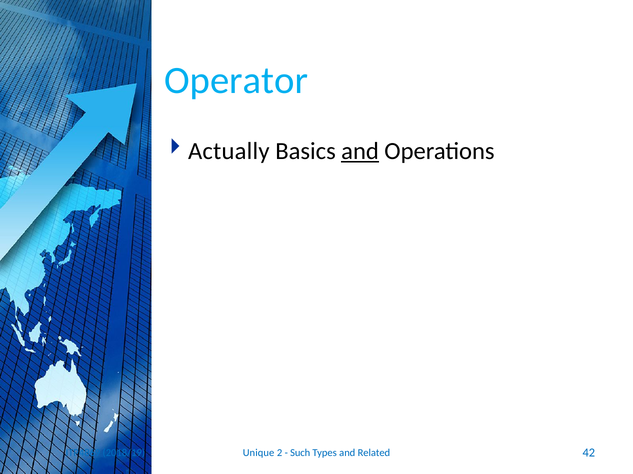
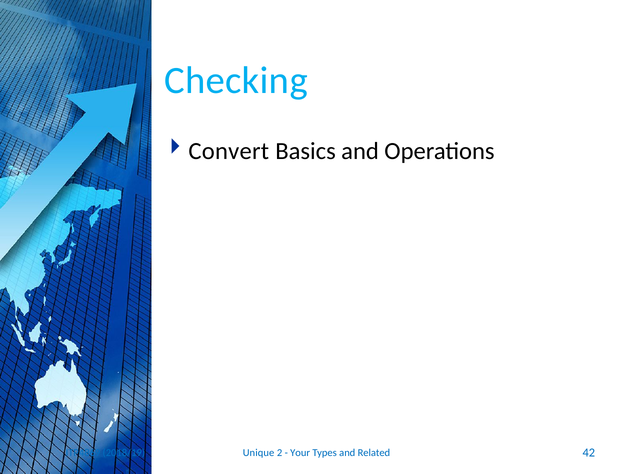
Operator: Operator -> Checking (236, 81)
Actually: Actually -> Convert (229, 151)
and underline: present -> none (360, 151)
Such: Such -> Your (300, 453)
